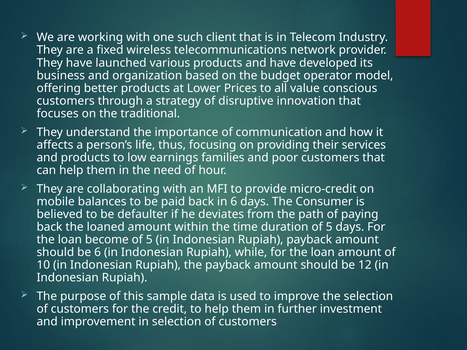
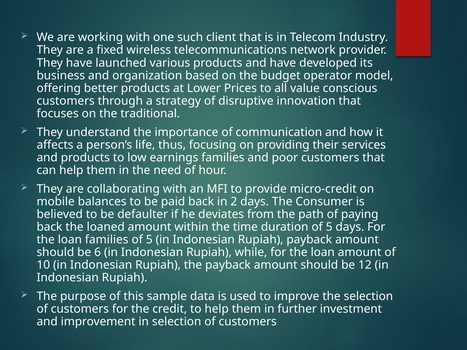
in 6: 6 -> 2 (234, 202)
loan become: become -> families (107, 240)
